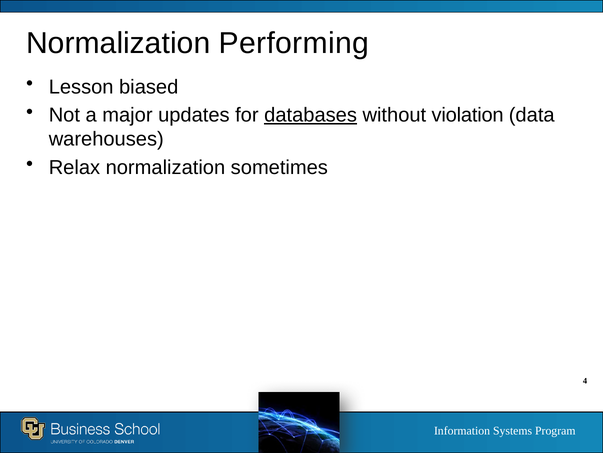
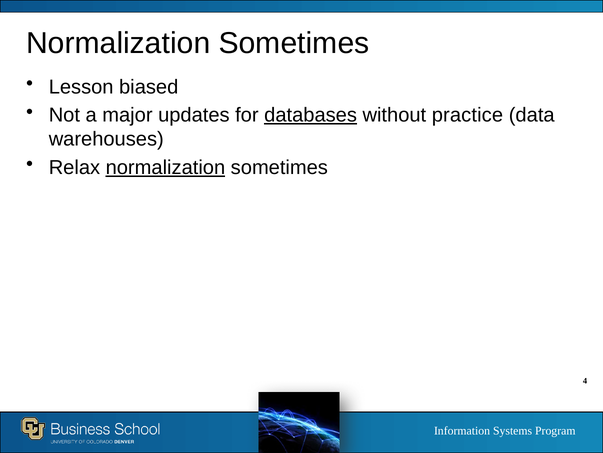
Performing: Performing -> Sometimes (294, 43)
violation: violation -> practice (467, 115)
normalization underline: none -> present (165, 167)
